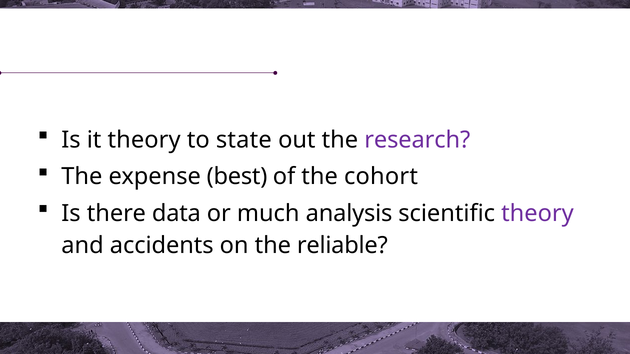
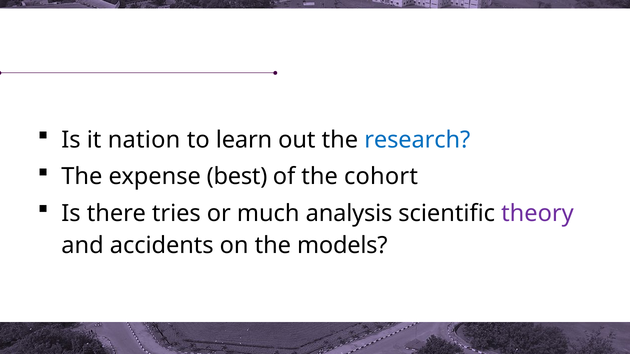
it theory: theory -> nation (144, 140)
state: state -> learn (244, 140)
research colour: purple -> blue (417, 140)
data: data -> tries (176, 214)
reliable: reliable -> models (342, 246)
